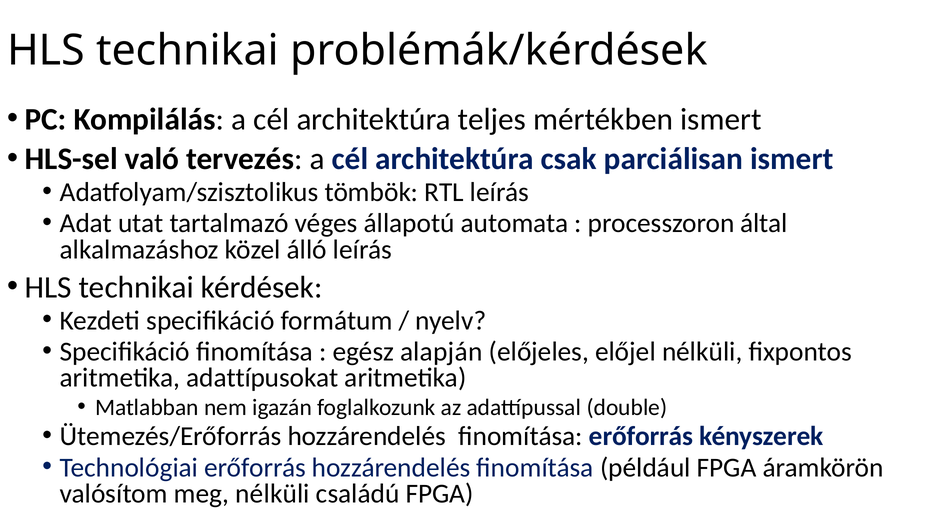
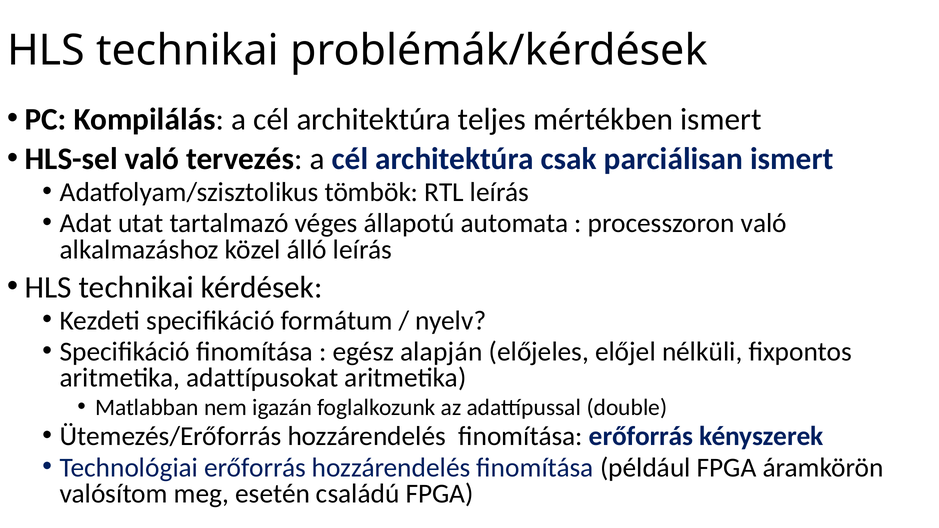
processzoron által: által -> való (764, 223)
meg nélküli: nélküli -> esetén (273, 494)
